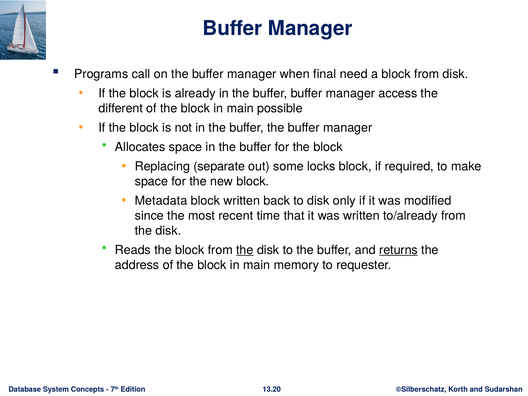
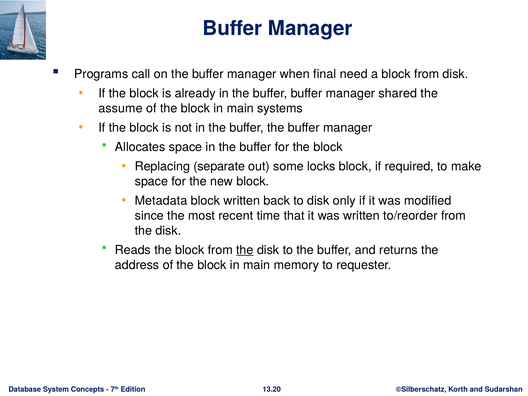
access: access -> shared (398, 93)
different: different -> assume (121, 108)
possible: possible -> systems (280, 108)
to/already: to/already -> to/reorder (410, 216)
returns underline: present -> none (399, 250)
